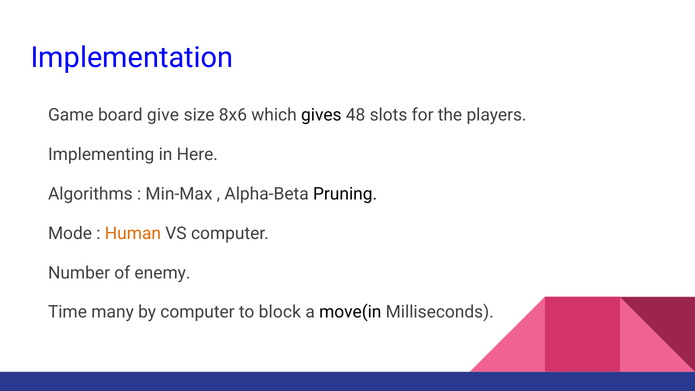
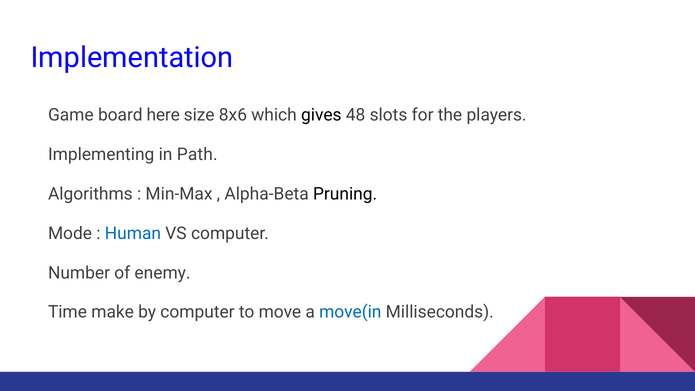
give: give -> here (163, 115)
Here: Here -> Path (197, 155)
Human colour: orange -> blue (133, 233)
many: many -> make (113, 312)
block: block -> move (280, 312)
move(in colour: black -> blue (350, 312)
